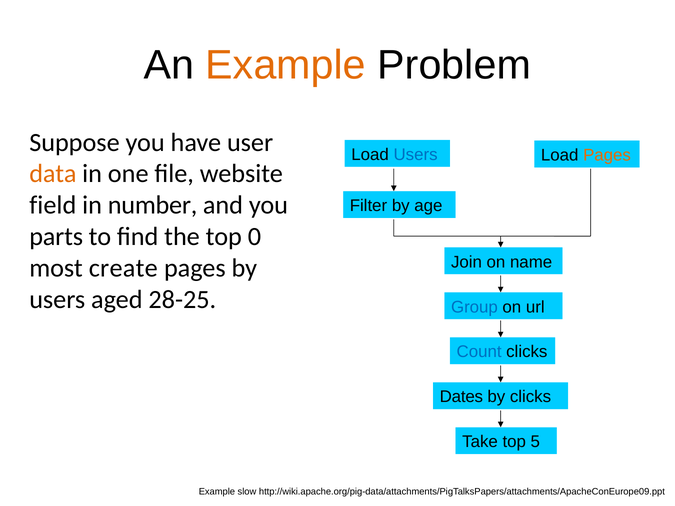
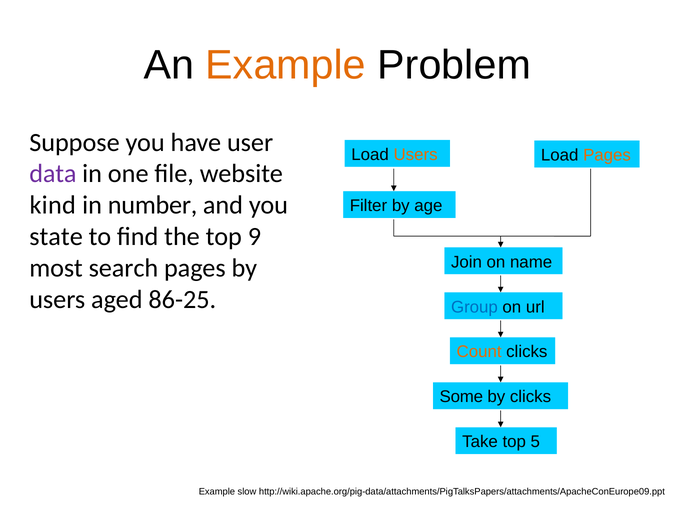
Users colour: blue -> orange (416, 155)
data colour: orange -> purple (53, 174)
field: field -> kind (53, 205)
parts: parts -> state (56, 237)
0: 0 -> 9 (254, 237)
create: create -> search (123, 268)
28-25: 28-25 -> 86-25 (182, 300)
Count colour: blue -> orange (479, 352)
Dates: Dates -> Some (461, 397)
